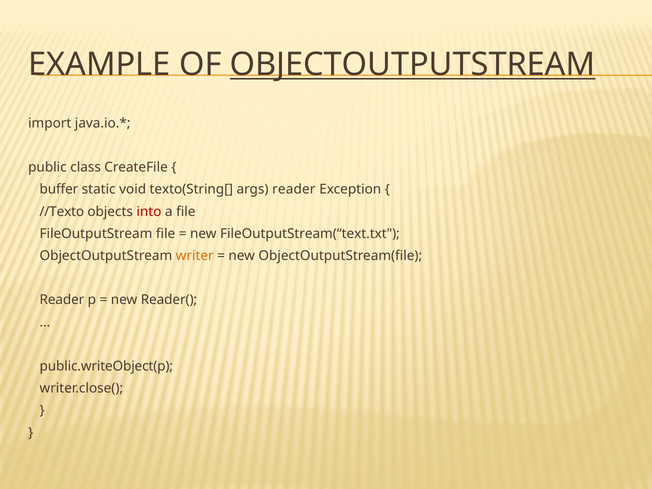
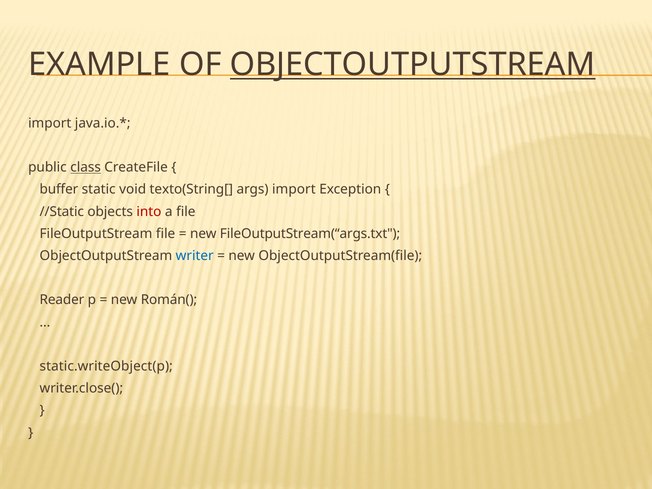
class underline: none -> present (86, 167)
args reader: reader -> import (294, 189)
//Texto: //Texto -> //Static (62, 212)
FileOutputStream(“text.txt: FileOutputStream(“text.txt -> FileOutputStream(“args.txt (310, 234)
writer colour: orange -> blue (195, 256)
Reader(: Reader( -> Román( (169, 300)
public.writeObject(p: public.writeObject(p -> static.writeObject(p (106, 366)
